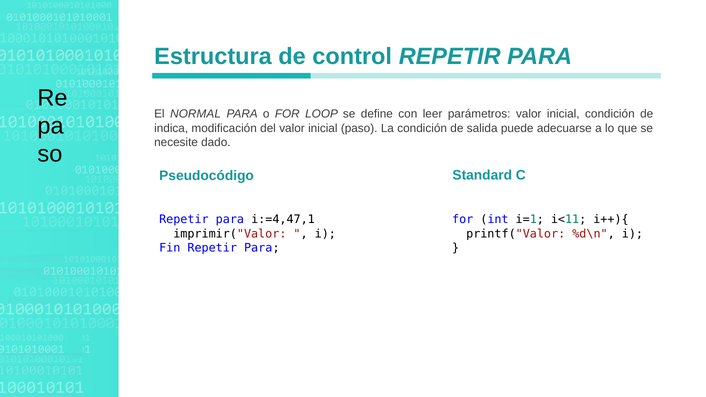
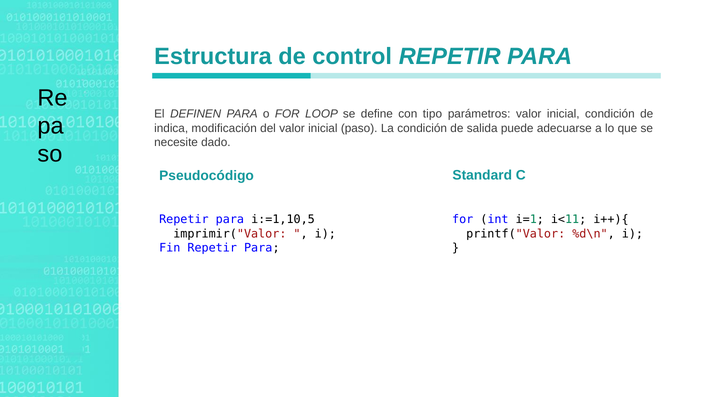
NORMAL: NORMAL -> DEFINEN (196, 114)
leer: leer -> tipo (433, 114)
i:=4,47,1: i:=4,47,1 -> i:=1,10,5 (283, 220)
